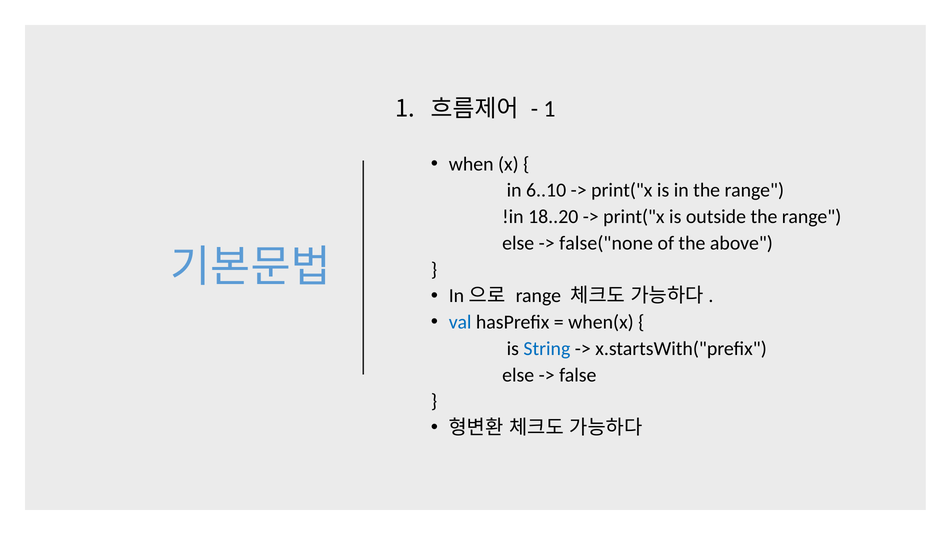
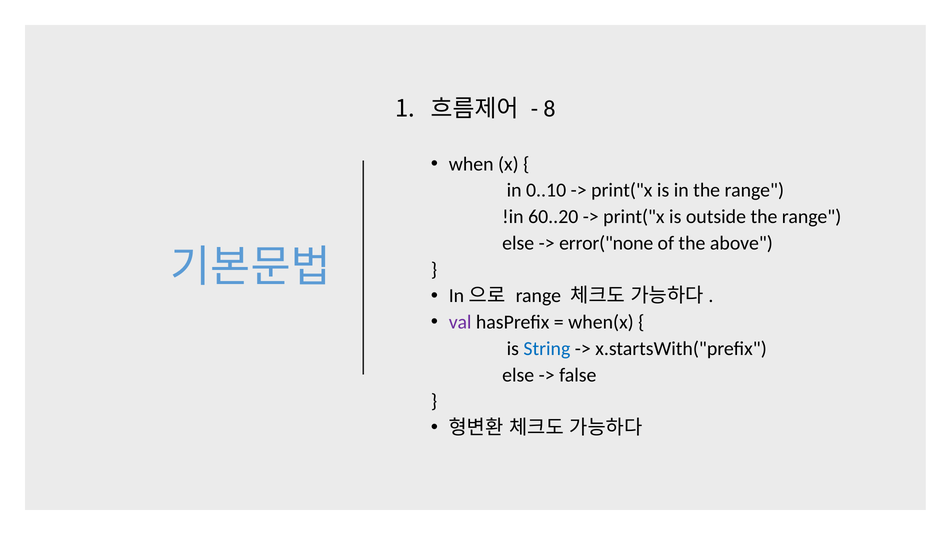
1: 1 -> 8 (549, 109)
6..10: 6..10 -> 0..10 (546, 190)
18..20: 18..20 -> 60..20 (553, 217)
false("none: false("none -> error("none (606, 243)
val colour: blue -> purple (460, 322)
